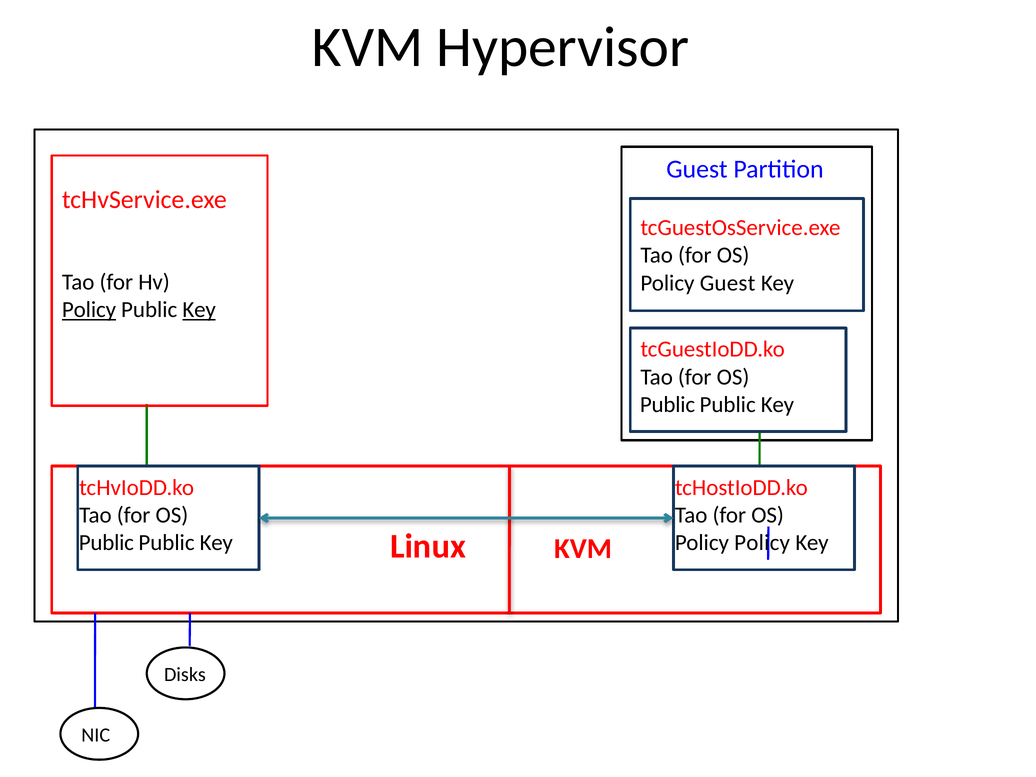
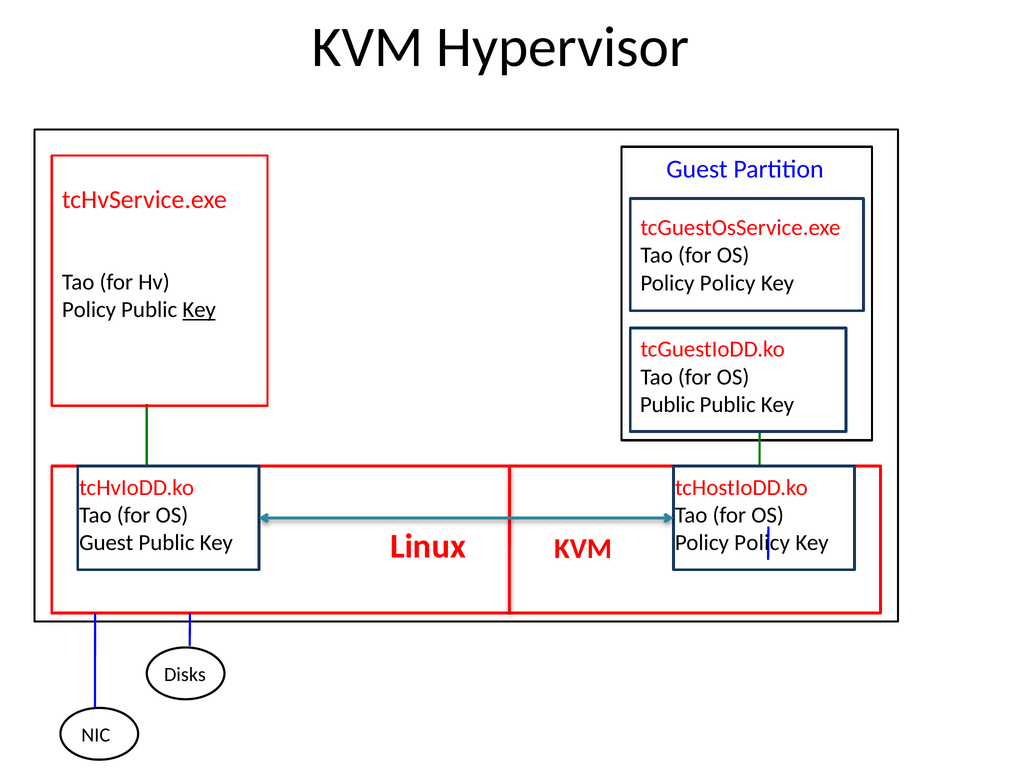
Guest: Guest -> Policy (728, 283)
Policy underline: present -> none (89, 310)
Public: Public -> Guest (106, 543)
